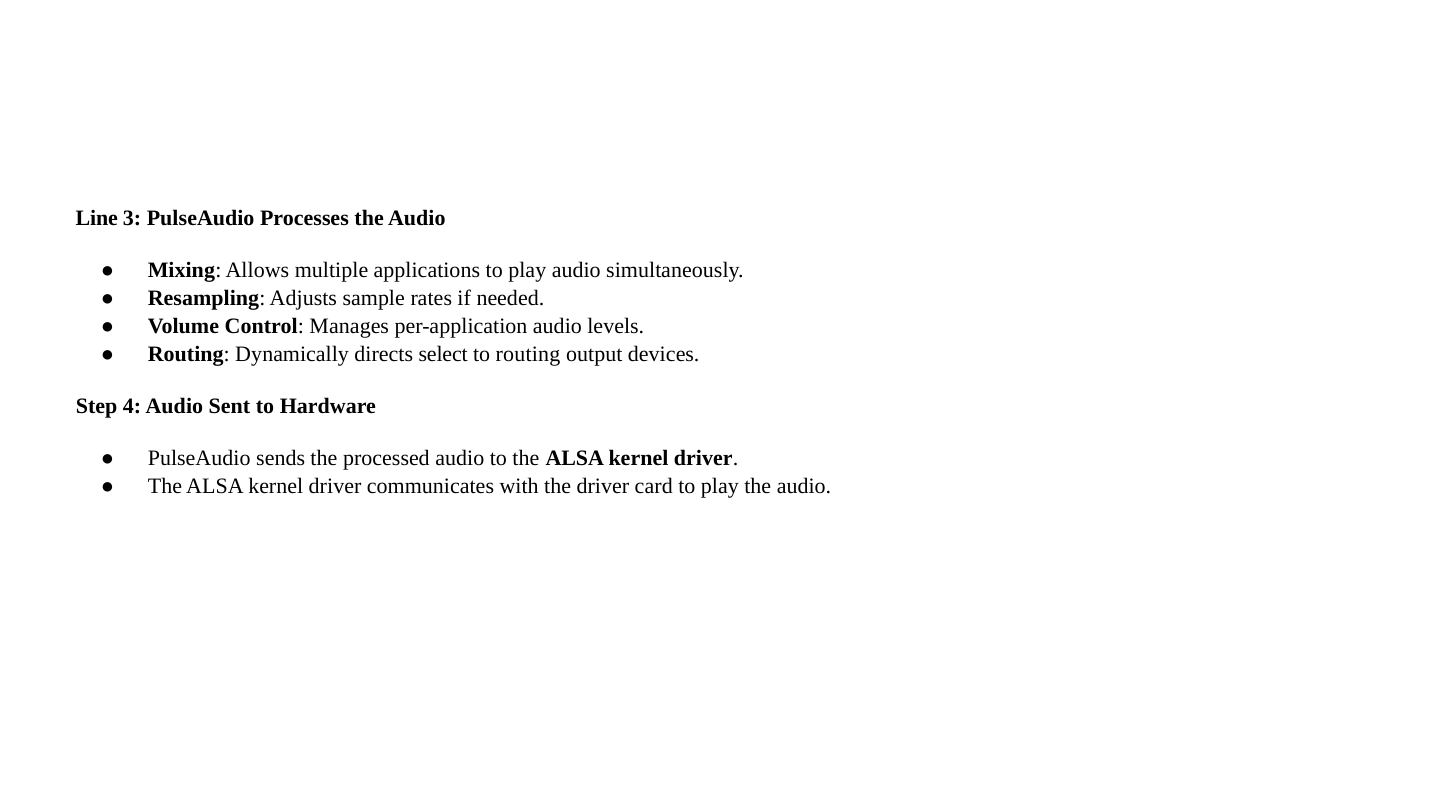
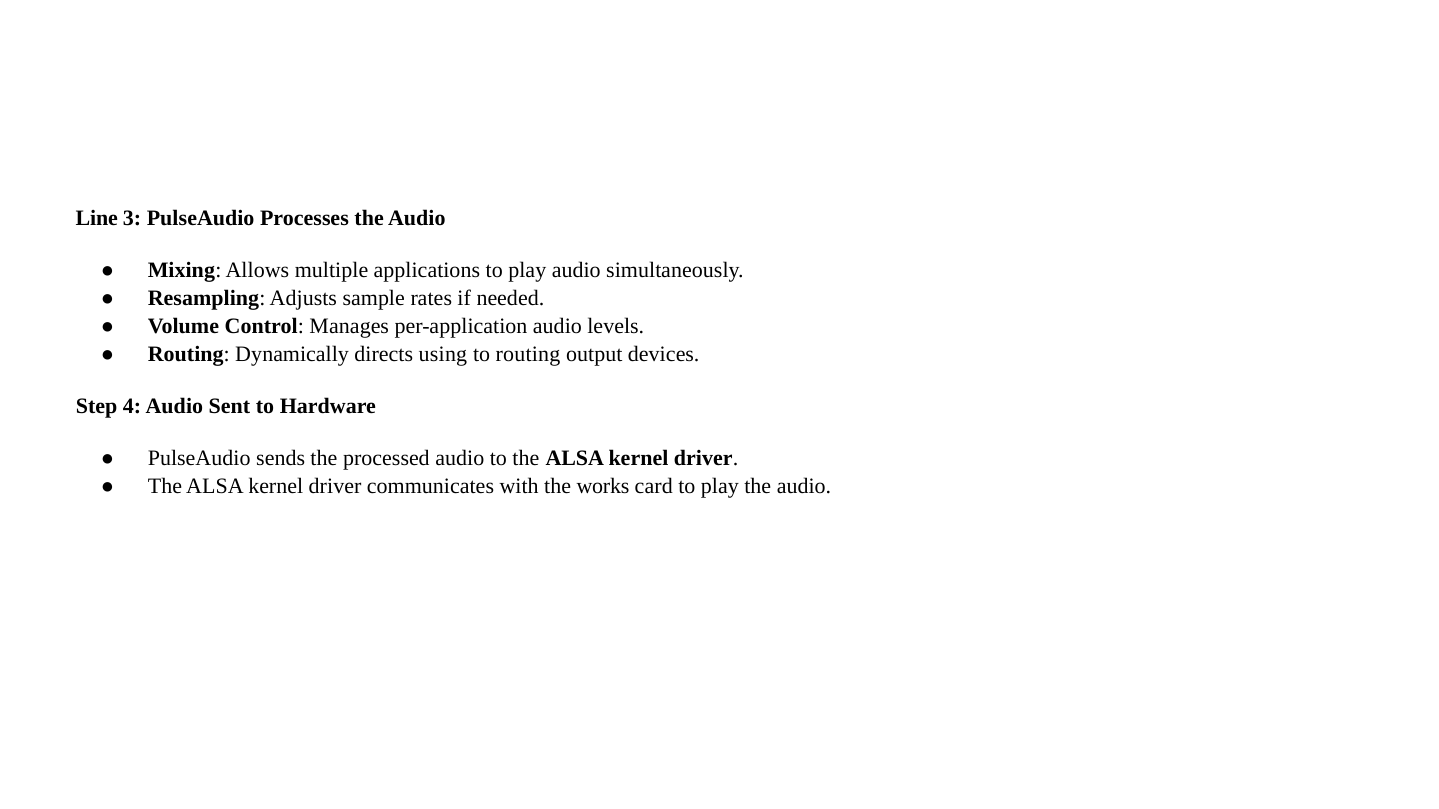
select: select -> using (443, 354)
the driver: driver -> works (603, 487)
